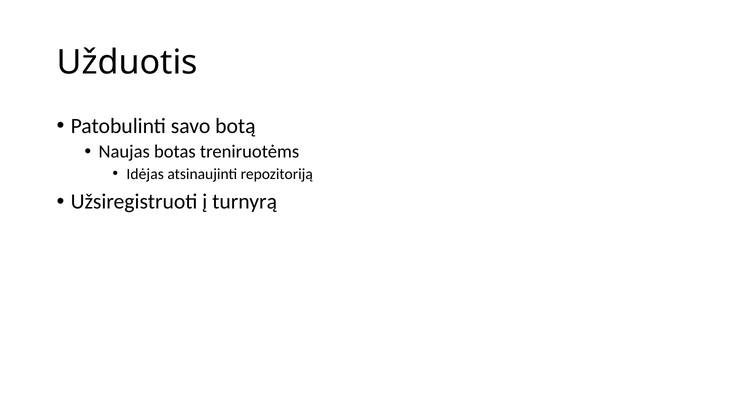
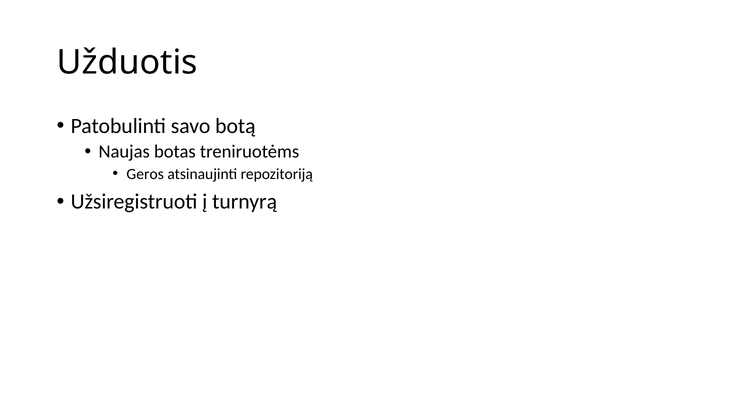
Idėjas: Idėjas -> Geros (145, 174)
